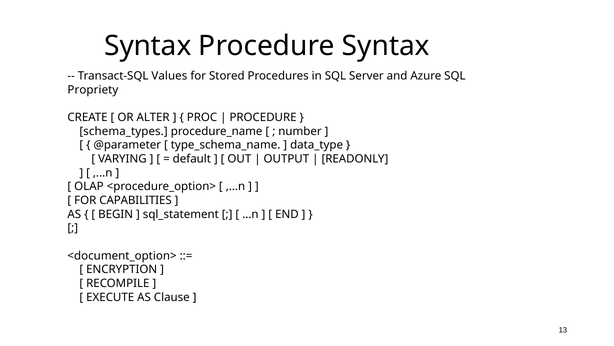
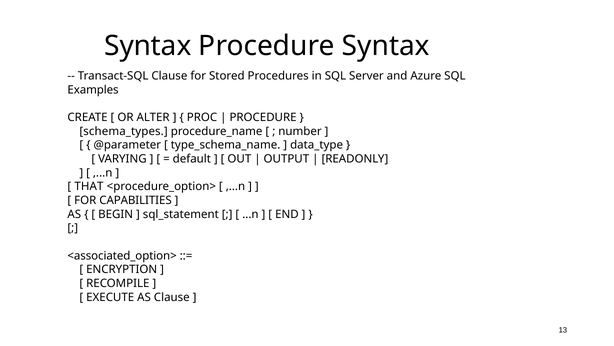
Transact-SQL Values: Values -> Clause (169, 76)
Propriety: Propriety -> Examples (93, 90)
OLAP: OLAP -> THAT (89, 186)
<document_option>: <document_option> -> <associated_option> (122, 255)
